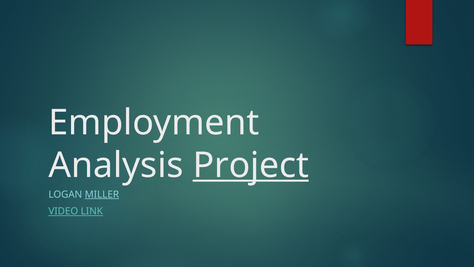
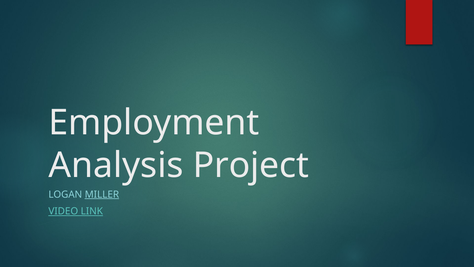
Project underline: present -> none (251, 165)
